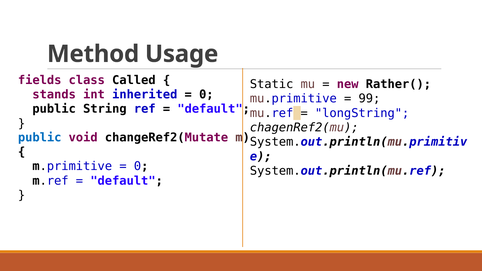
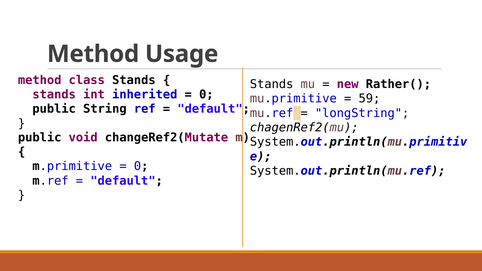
fields: fields -> method (40, 80)
class Called: Called -> Stands (134, 80)
Static: Static -> Stands (272, 84)
99: 99 -> 59 (369, 99)
public colour: blue -> black (40, 137)
